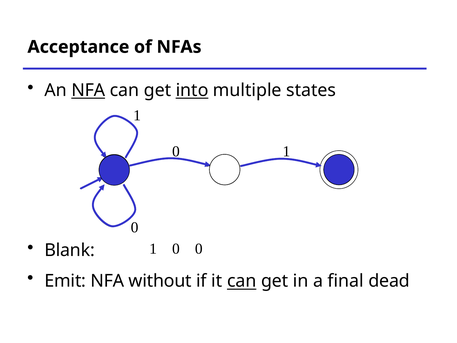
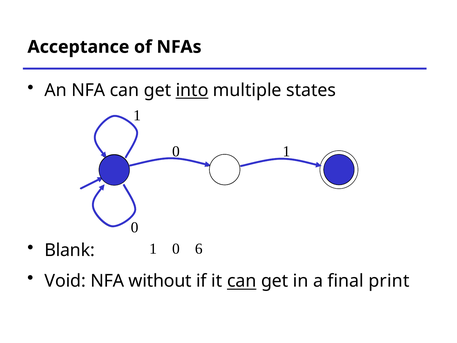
NFA underline: present -> none (88, 90)
0 0: 0 -> 6 (199, 249)
Emit: Emit -> Void (65, 281)
dead: dead -> print (389, 281)
